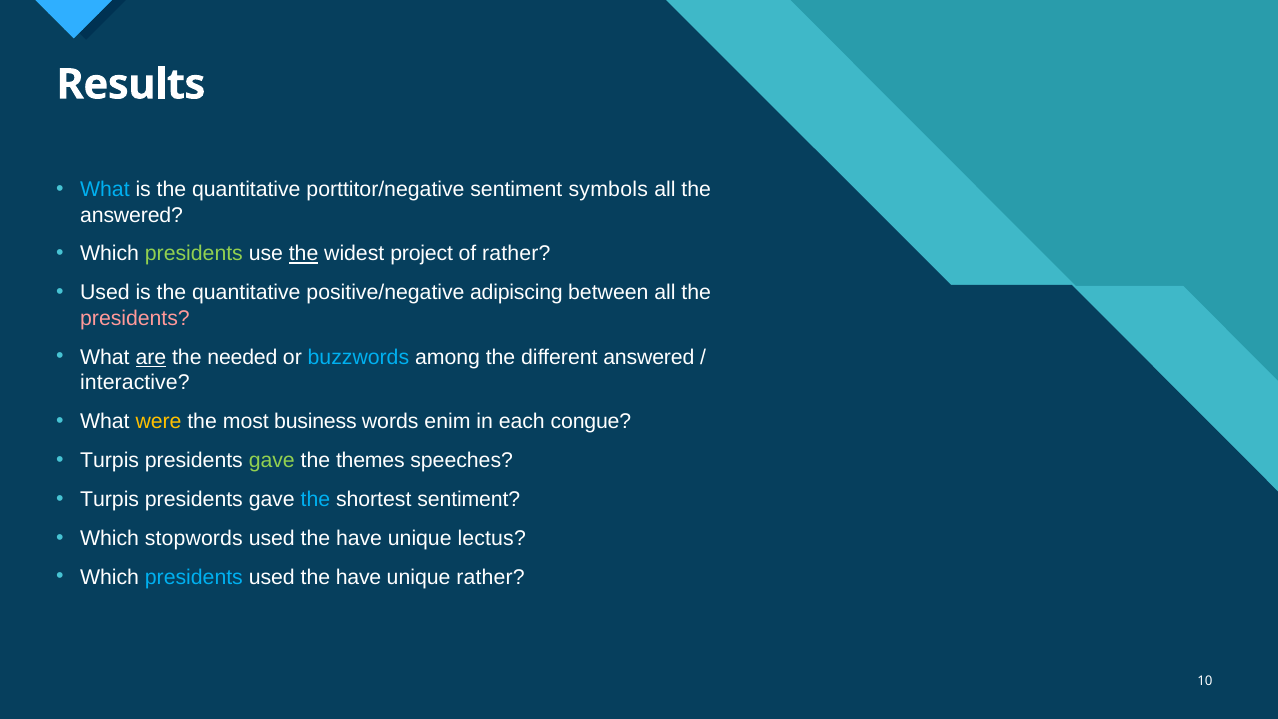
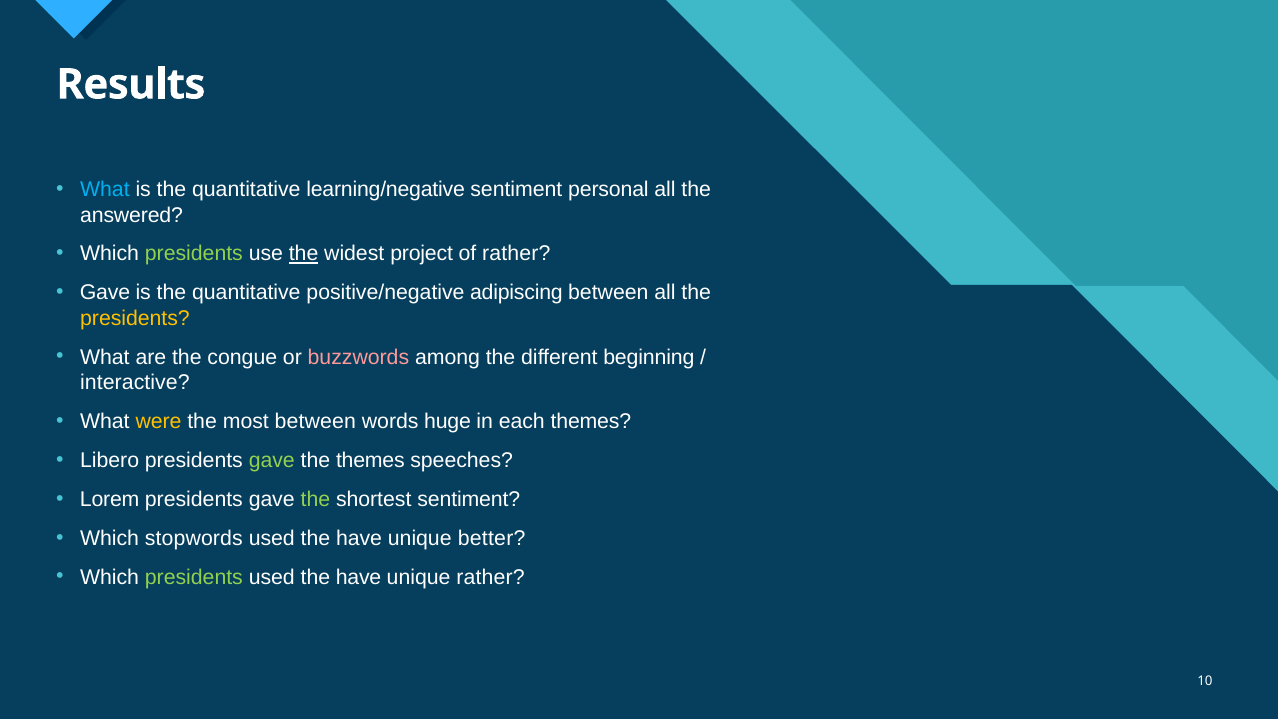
porttitor/negative: porttitor/negative -> learning/negative (386, 189)
symbols: symbols -> personal (608, 189)
Used: Used -> Gave (105, 293)
presidents colour: pink -> yellow (135, 318)
are underline: present -> none (151, 357)
needed: needed -> congue (242, 357)
buzzwords colour: light blue -> pink (358, 357)
different answered: answered -> beginning (649, 357)
most business: business -> between (315, 422)
enim: enim -> huge (448, 422)
each congue: congue -> themes (591, 422)
Turpis: Turpis -> Libero (110, 460)
Turpis: Turpis -> Lorem (110, 499)
the colour: light blue -> light green (315, 499)
lectus: lectus -> better (492, 538)
presidents colour: light blue -> light green (194, 577)
